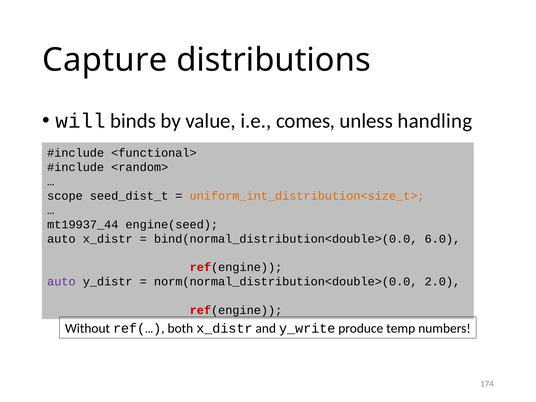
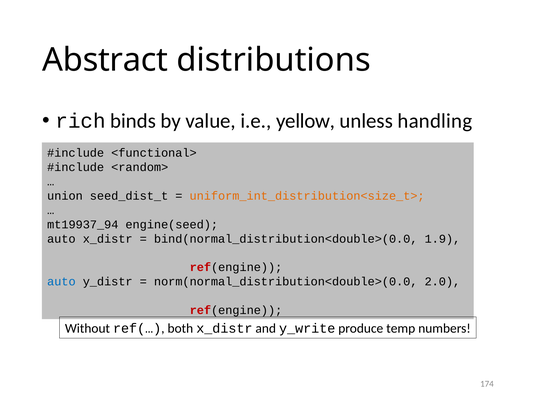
Capture: Capture -> Abstract (105, 60)
will: will -> rich (81, 121)
comes: comes -> yellow (306, 121)
scope: scope -> union (65, 196)
mt19937_44: mt19937_44 -> mt19937_94 (83, 224)
6.0: 6.0 -> 1.9 (442, 239)
auto colour: purple -> blue (61, 282)
